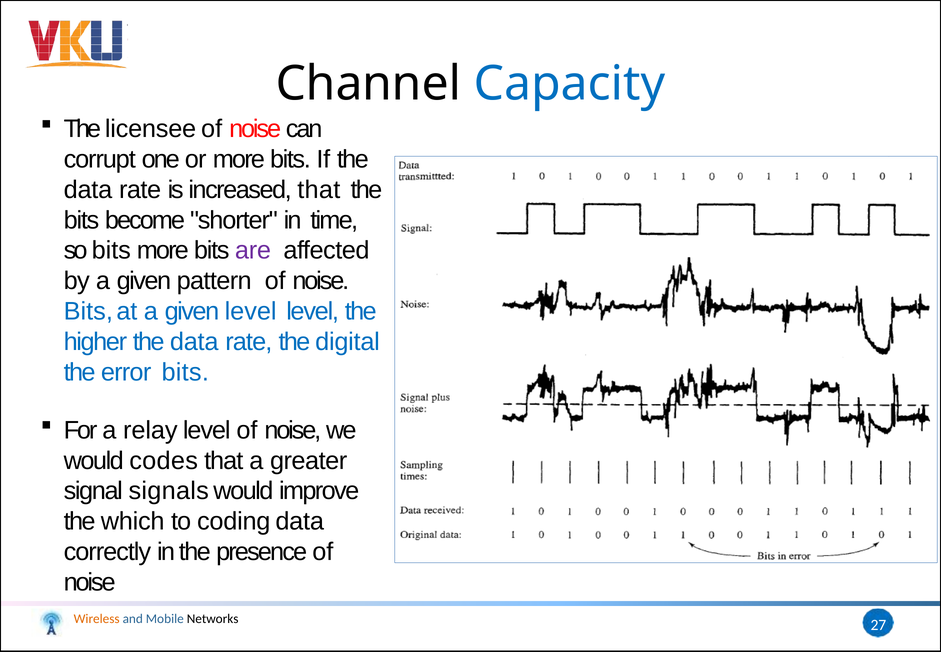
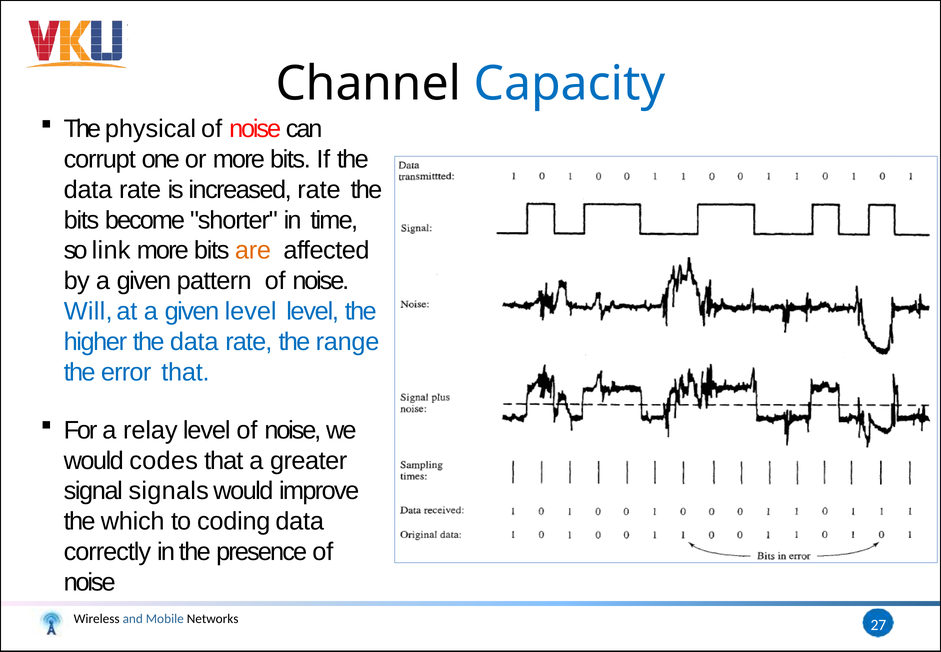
licensee: licensee -> physical (150, 129)
increased that: that -> rate (319, 190)
so bits: bits -> link (111, 250)
are colour: purple -> orange (253, 250)
Bits: Bits -> Will (88, 311)
digital: digital -> range (348, 342)
error bits: bits -> that (185, 372)
Wireless colour: orange -> black (97, 619)
